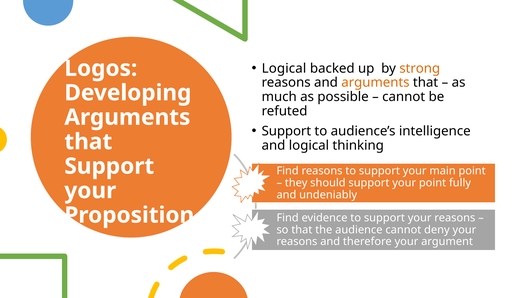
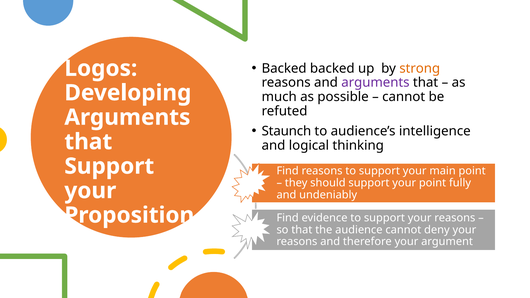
Logical: Logical -> Backed (284, 68)
arguments colour: orange -> purple (375, 83)
Support: Support -> Staunch (286, 131)
